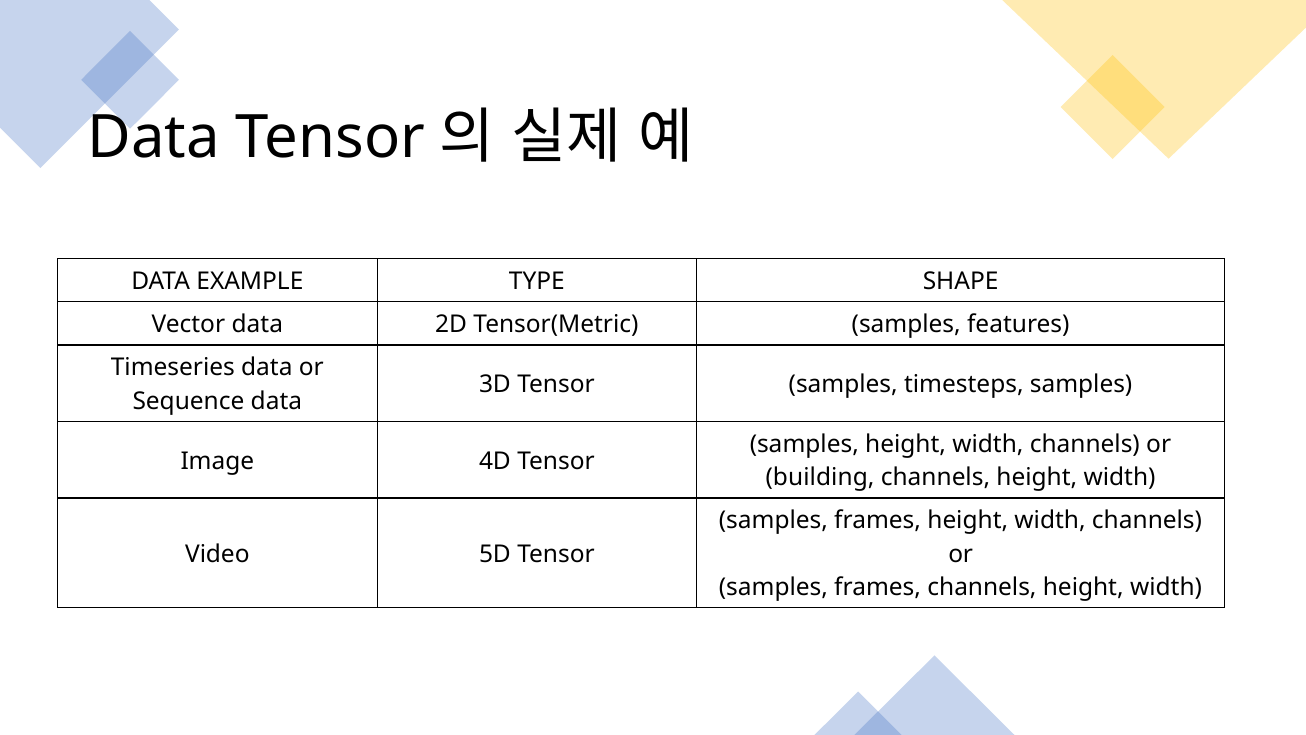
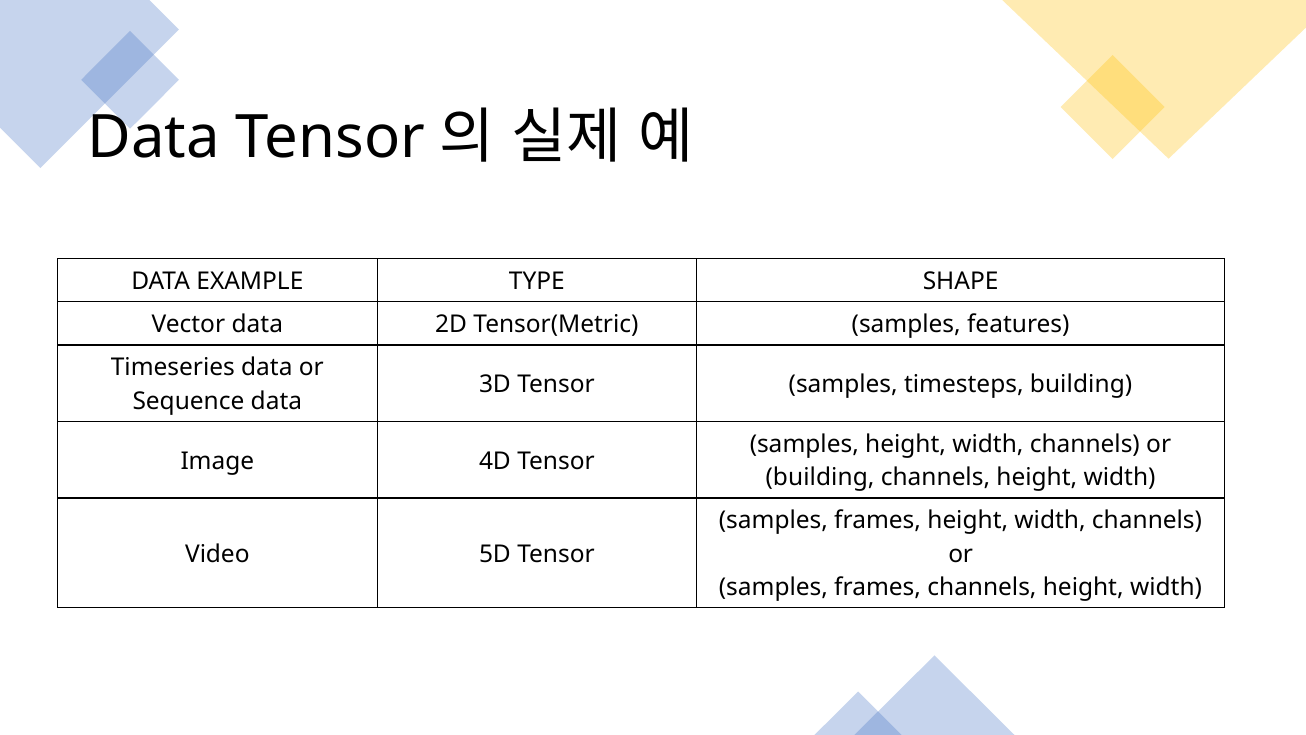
timesteps samples: samples -> building (1081, 384)
